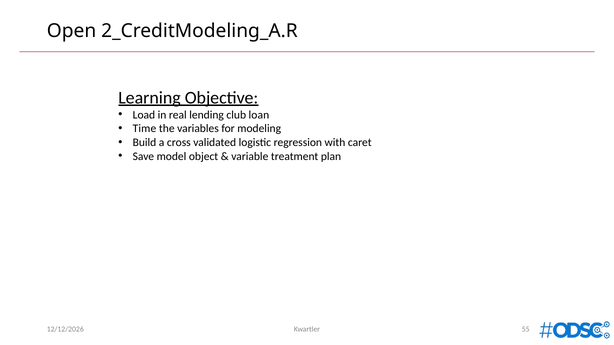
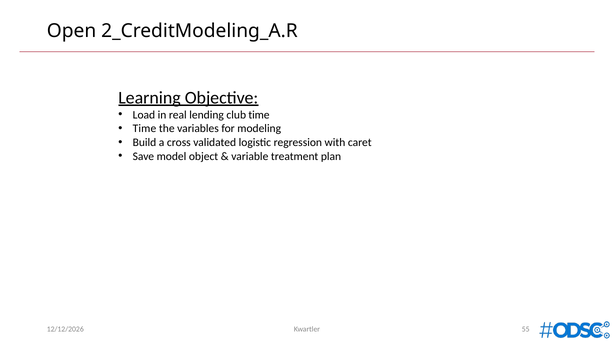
club loan: loan -> time (259, 115)
